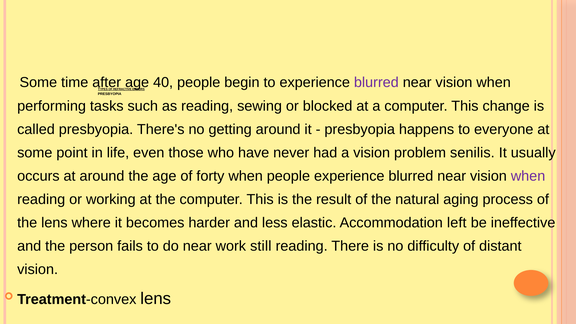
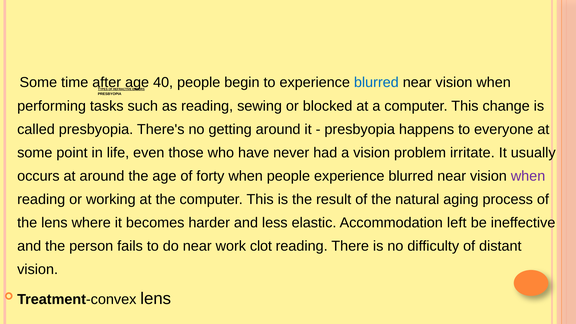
blurred colour: purple -> blue (376, 82)
senilis: senilis -> irritate (472, 153)
still: still -> clot (261, 246)
